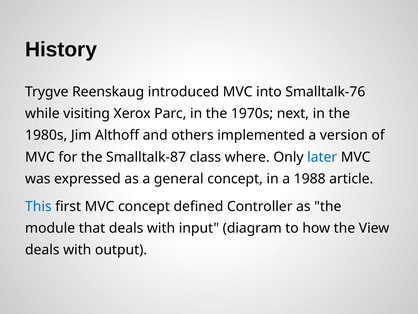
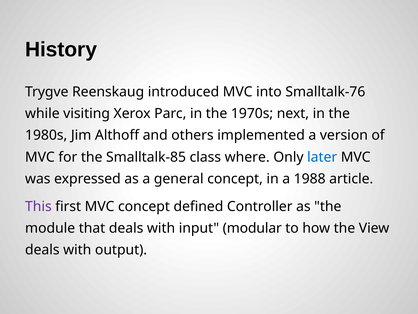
Smalltalk-87: Smalltalk-87 -> Smalltalk-85 (146, 157)
This colour: blue -> purple (38, 206)
diagram: diagram -> modular (252, 228)
